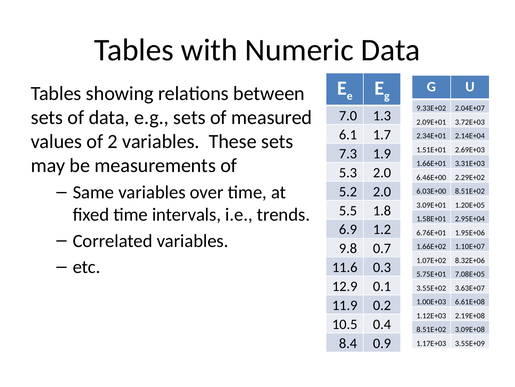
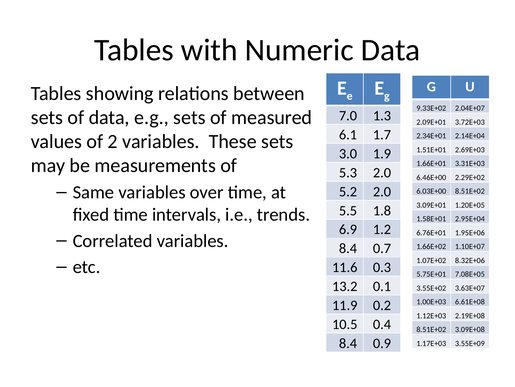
7.3: 7.3 -> 3.0 (348, 153)
9.8: 9.8 -> 8.4 (348, 248)
12.9: 12.9 -> 13.2 (345, 286)
